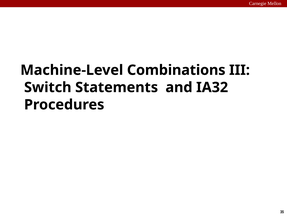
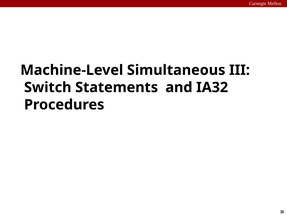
Combinations: Combinations -> Simultaneous (176, 70)
